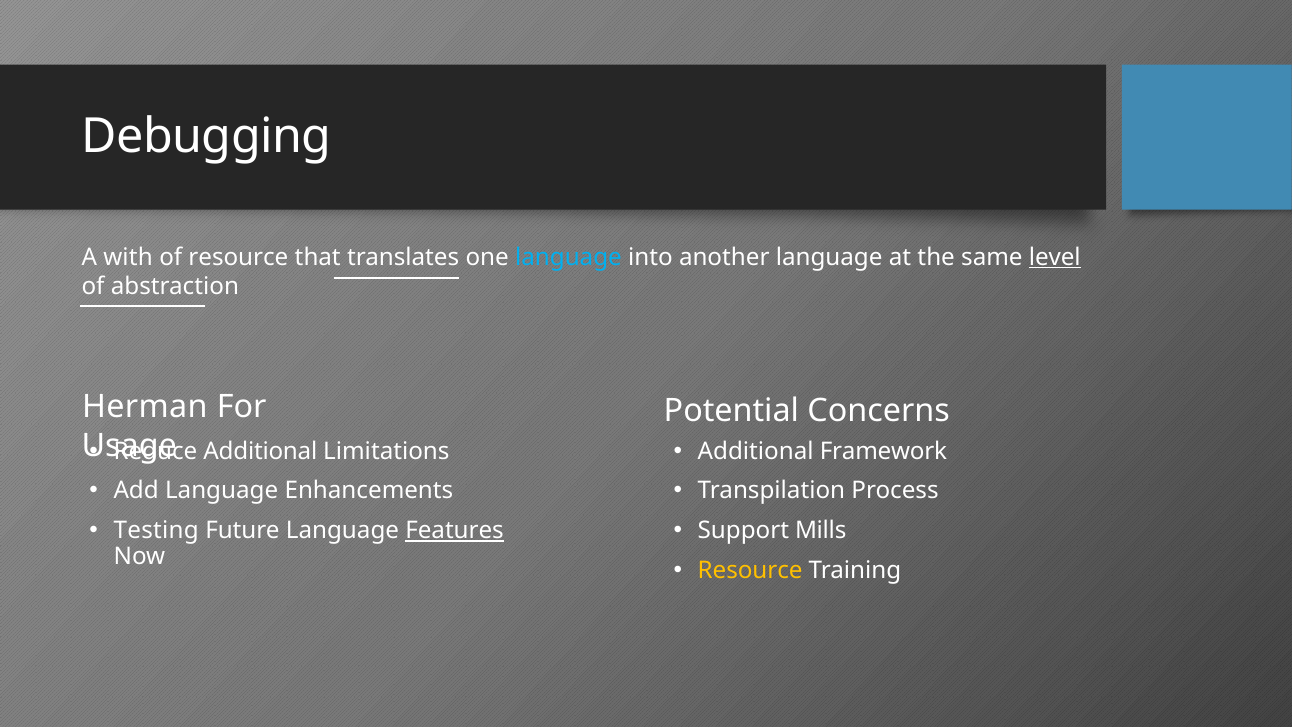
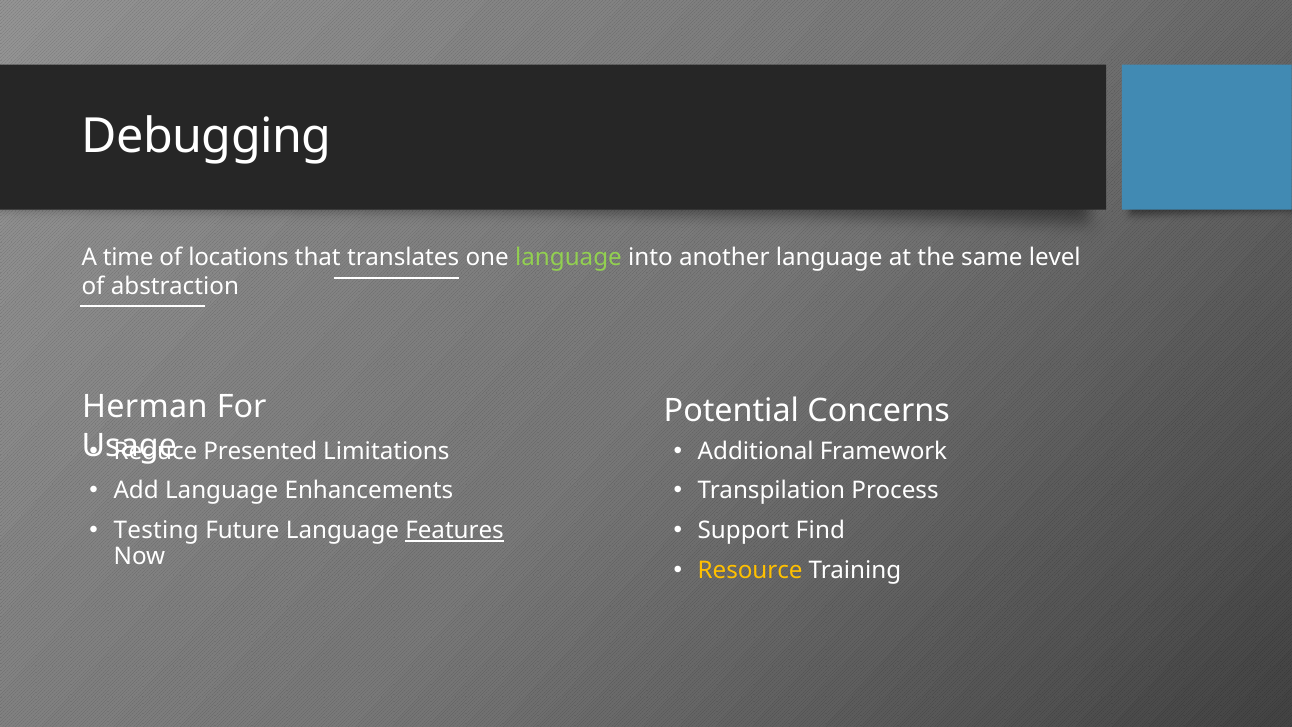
with: with -> time (128, 257)
of resource: resource -> locations (239, 257)
language colour: light blue -> light green (568, 257)
level underline: present -> none (1055, 257)
Additional: Additional -> Presented (260, 451)
Mills: Mills -> Find (820, 530)
